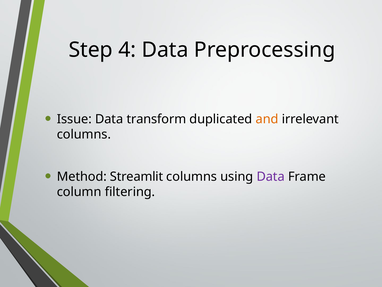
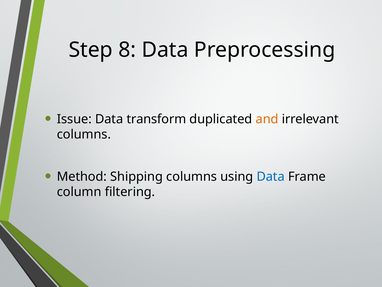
4: 4 -> 8 (127, 50)
Streamlit: Streamlit -> Shipping (137, 176)
Data colour: purple -> blue (271, 176)
